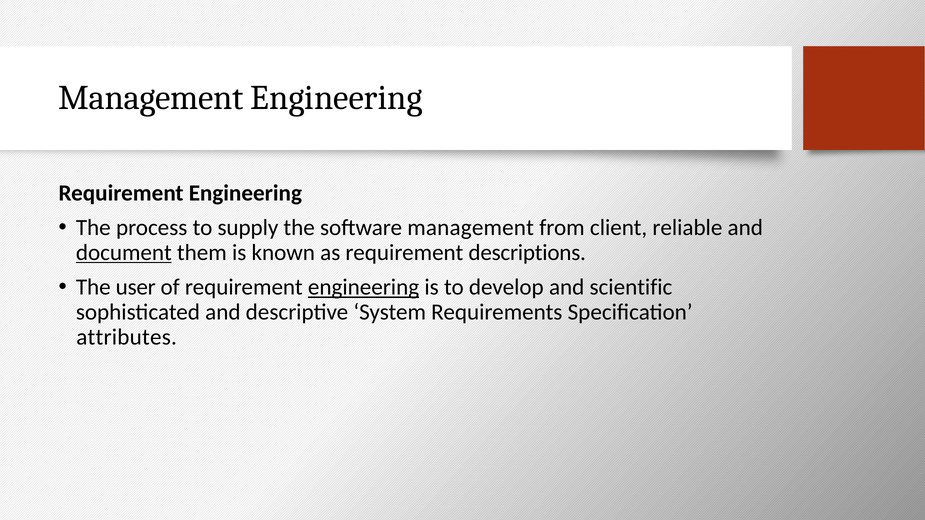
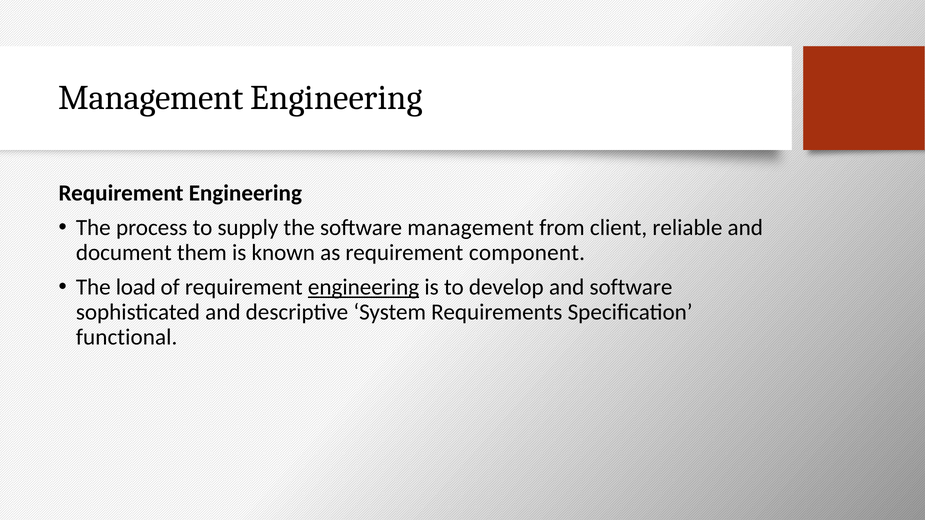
document underline: present -> none (124, 253)
descriptions: descriptions -> component (527, 253)
user: user -> load (136, 287)
and scientific: scientific -> software (631, 287)
attributes: attributes -> functional (127, 337)
